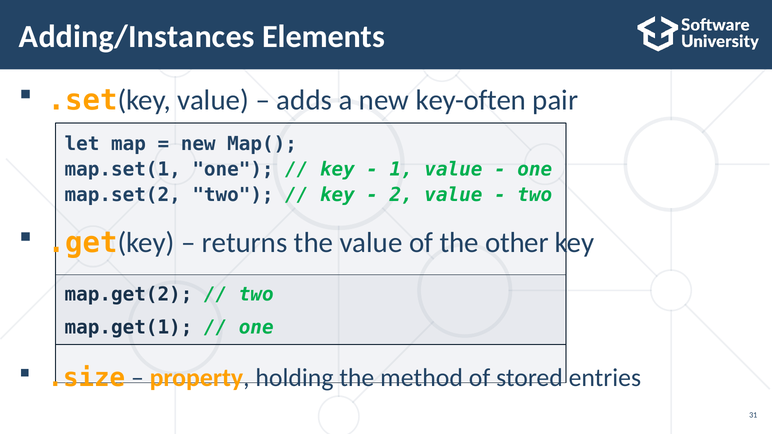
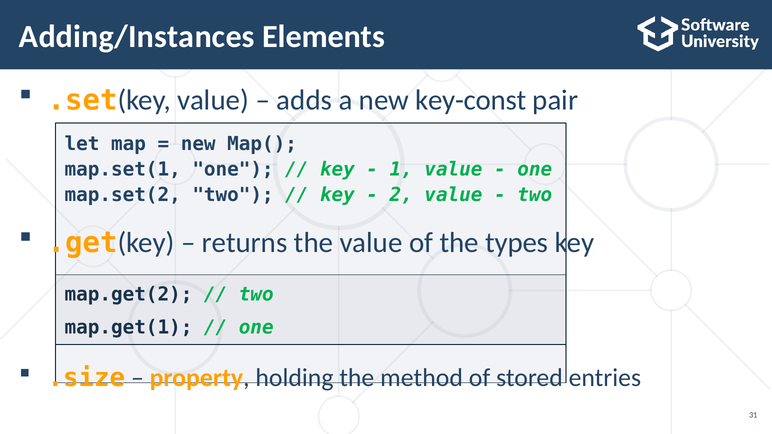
key-often: key-often -> key-const (471, 100)
other: other -> types (517, 243)
